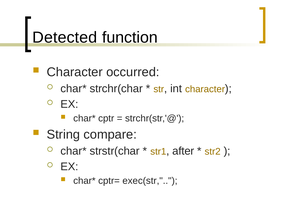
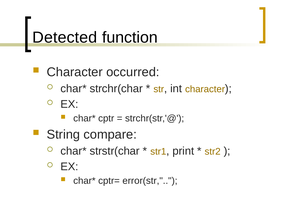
after: after -> print (183, 151)
exec(str: exec(str -> error(str (150, 181)
